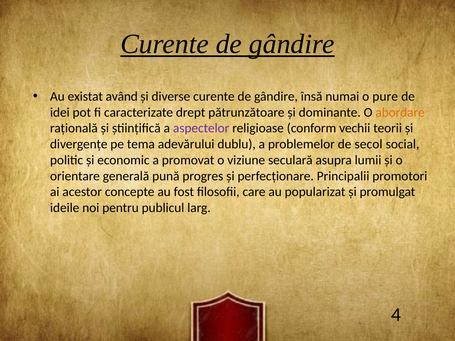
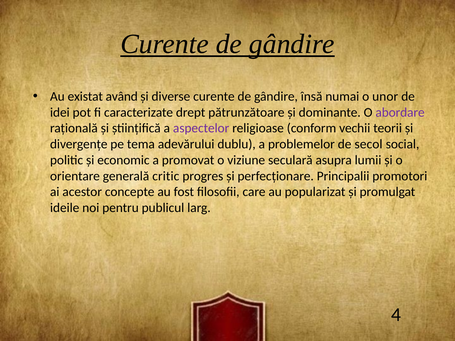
pure: pure -> unor (385, 96)
abordare colour: orange -> purple (400, 112)
pună: pună -> critic (166, 176)
